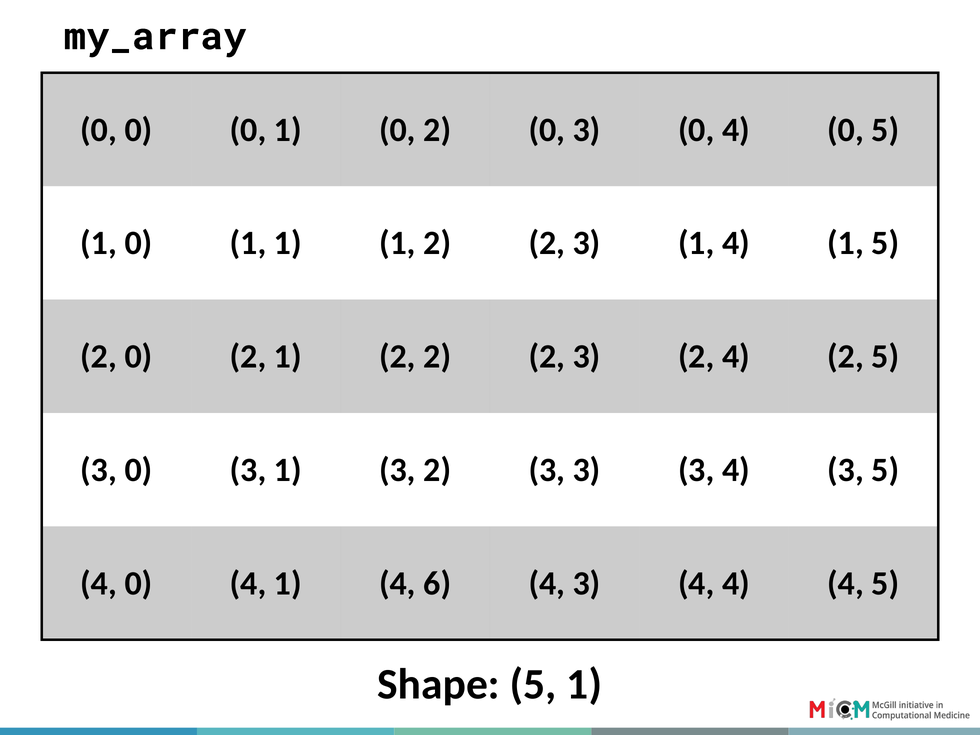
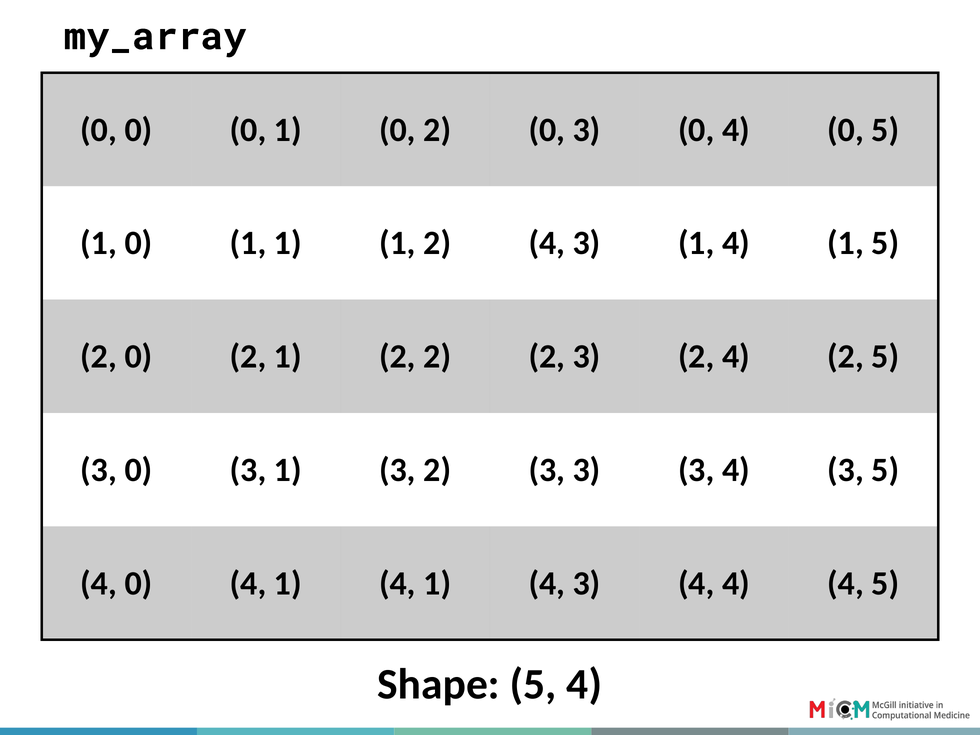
1 1 2 2: 2 -> 4 (547, 243)
4 1 4 6: 6 -> 1 (437, 583)
Shape 5 1: 1 -> 4 (584, 684)
